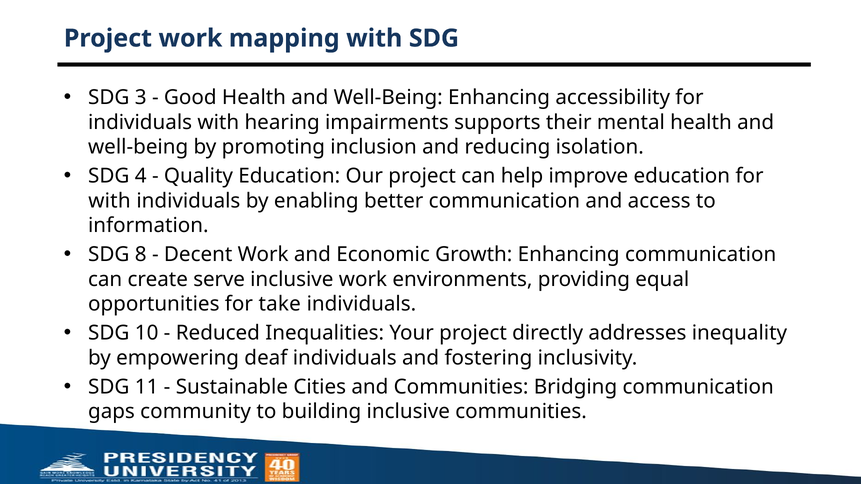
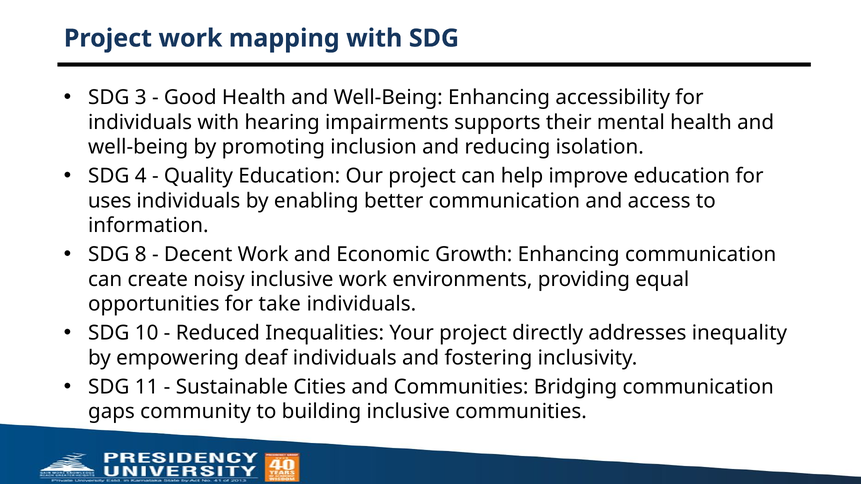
with: with -> uses (110, 201)
serve: serve -> noisy (219, 280)
